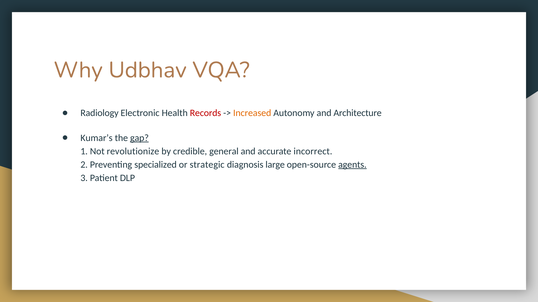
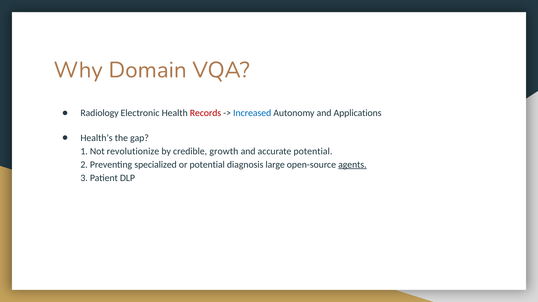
Udbhav: Udbhav -> Domain (148, 70)
Increased colour: orange -> blue (252, 113)
Architecture: Architecture -> Applications (358, 113)
Kumar’s: Kumar’s -> Health’s (97, 138)
gap underline: present -> none (139, 138)
general: general -> growth (224, 152)
accurate incorrect: incorrect -> potential (313, 152)
or strategic: strategic -> potential (207, 165)
